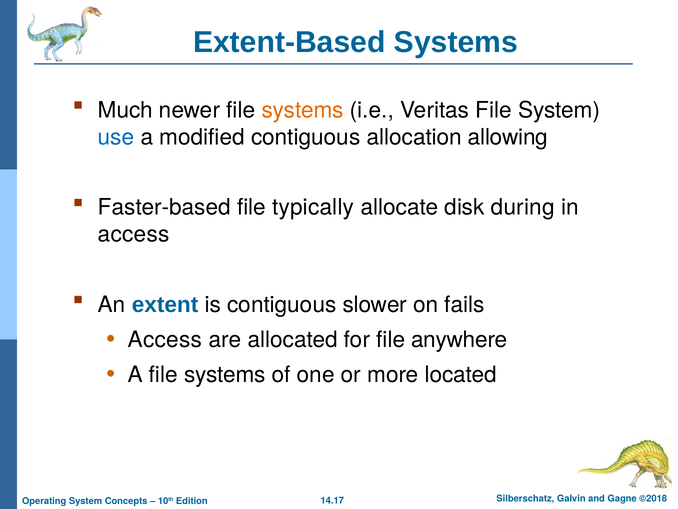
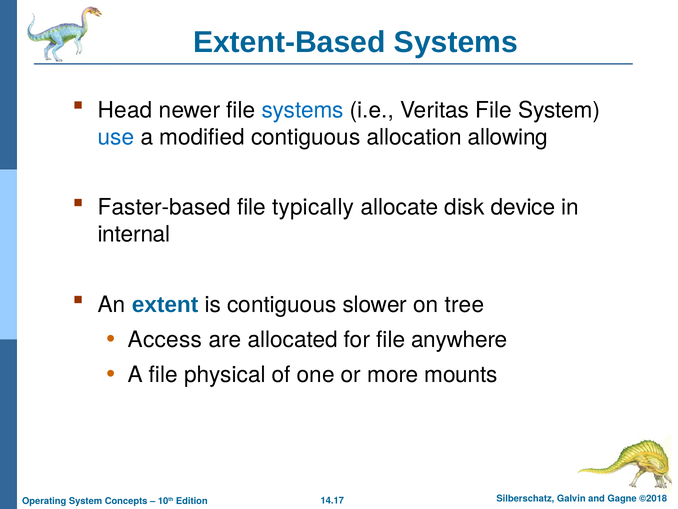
Much: Much -> Head (125, 110)
systems colour: orange -> blue (303, 110)
during: during -> device (523, 207)
access: access -> internal (134, 234)
fails: fails -> tree (464, 304)
A file systems: systems -> physical (225, 374)
located: located -> mounts (461, 374)
